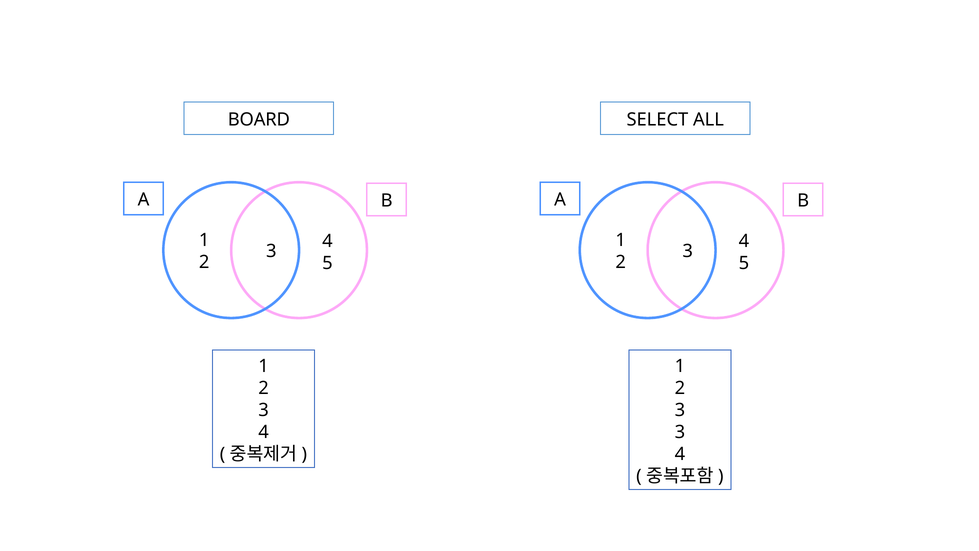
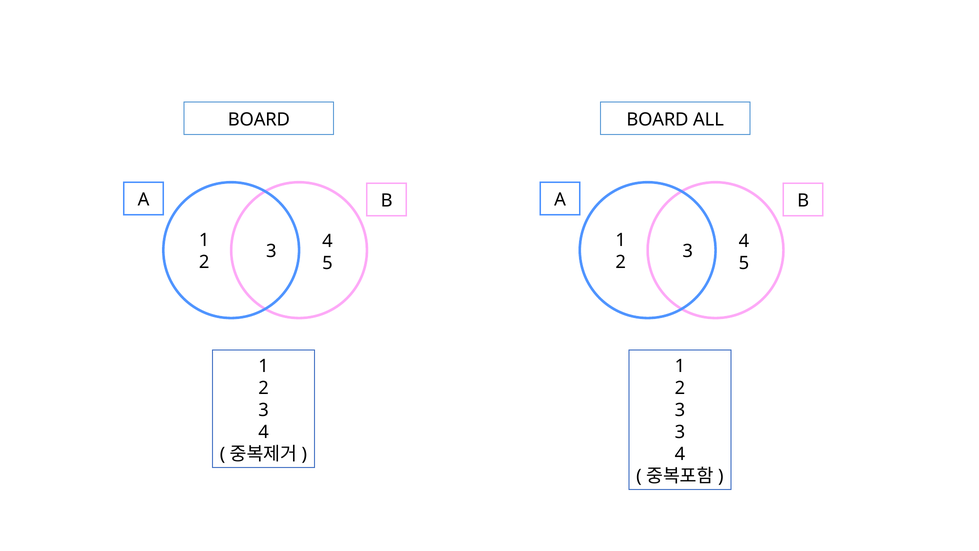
SELECT: SELECT -> BOARD (657, 119)
